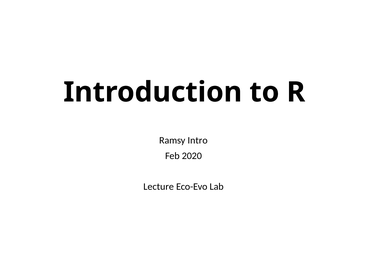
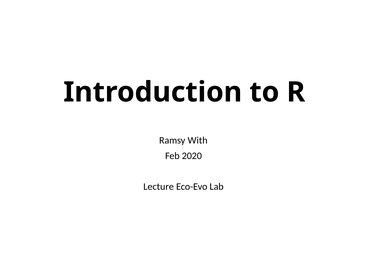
Intro: Intro -> With (198, 140)
